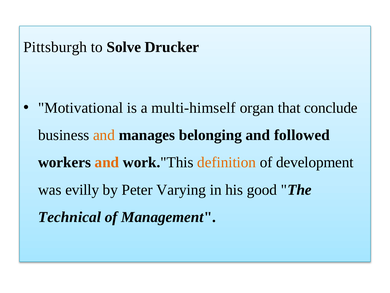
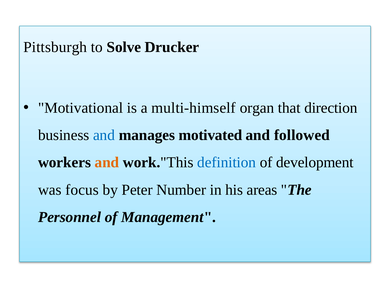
conclude: conclude -> direction (331, 108)
and colour: orange -> blue (104, 135)
belonging: belonging -> motivated (210, 135)
definition colour: orange -> blue (227, 162)
evilly: evilly -> focus (82, 189)
Varying: Varying -> Number (181, 189)
good: good -> areas (262, 189)
Technical: Technical -> Personnel (70, 217)
